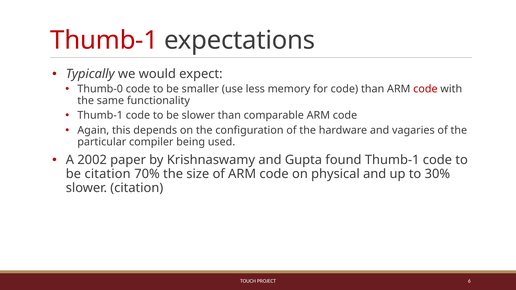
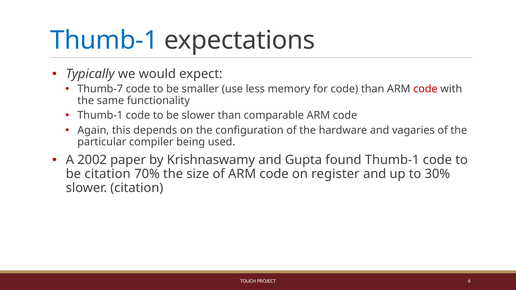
Thumb-1 colour: red -> blue (104, 40)
Thumb-0: Thumb-0 -> Thumb-7 (100, 89)
physical: physical -> register (335, 174)
